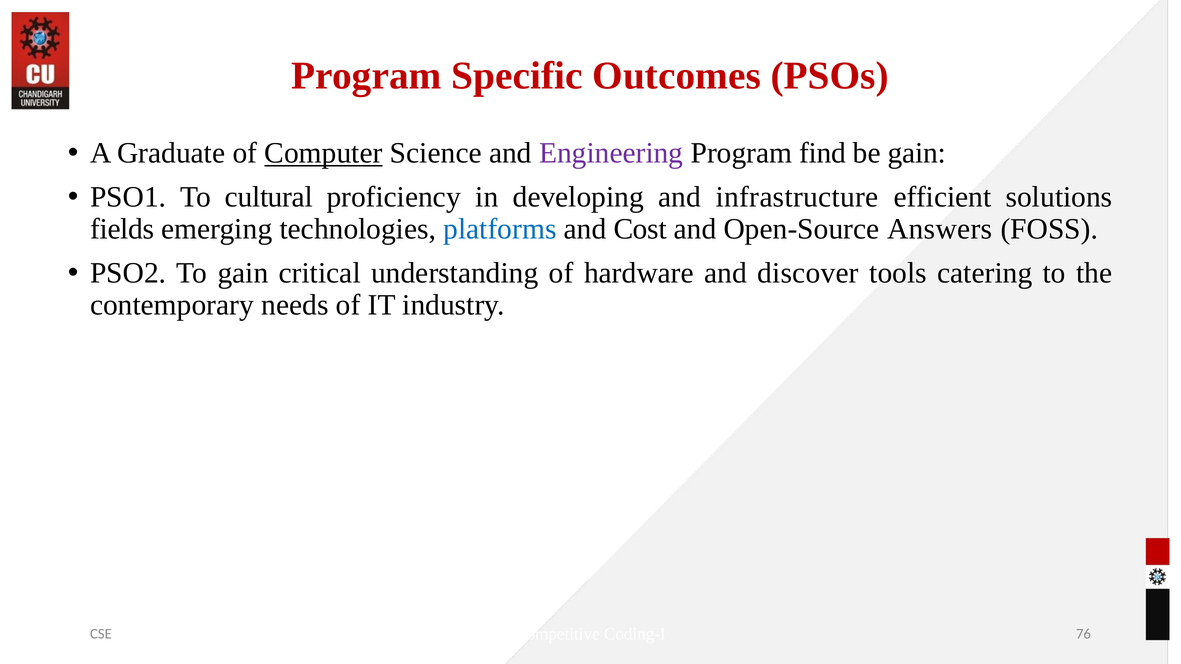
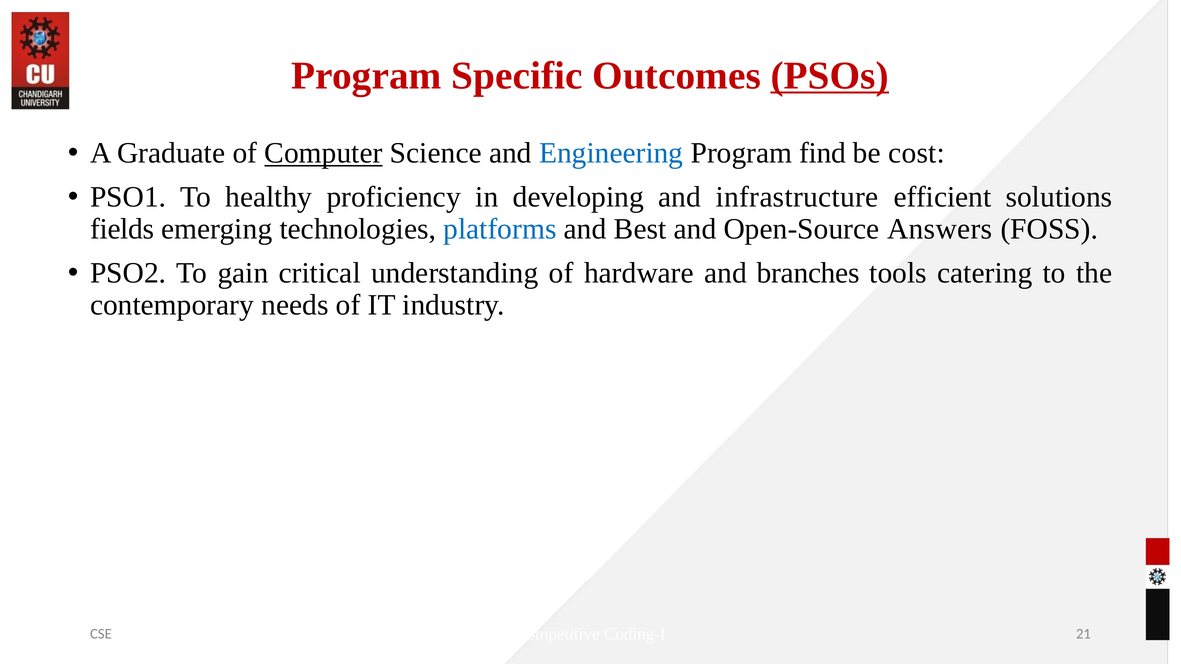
PSOs underline: none -> present (830, 76)
Engineering colour: purple -> blue (611, 153)
be gain: gain -> cost (917, 153)
cultural: cultural -> healthy (269, 197)
Cost: Cost -> Best (640, 229)
discover: discover -> branches (808, 273)
76: 76 -> 21 (1083, 634)
